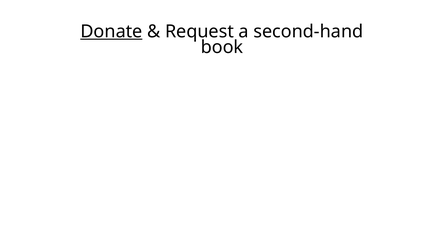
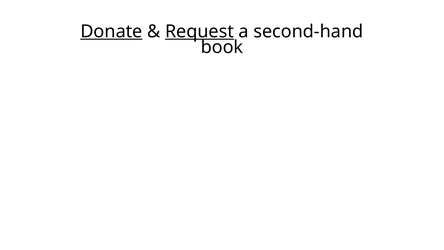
Request underline: none -> present (199, 31)
